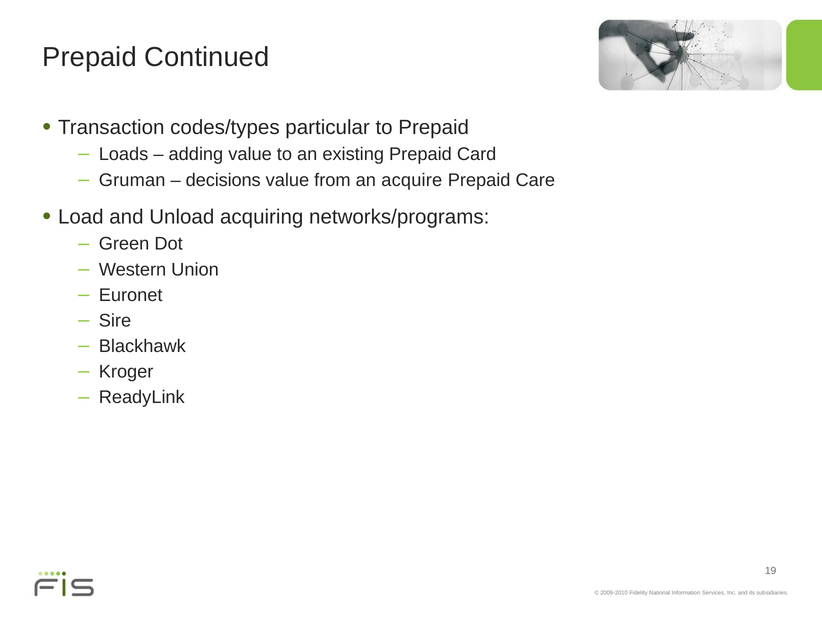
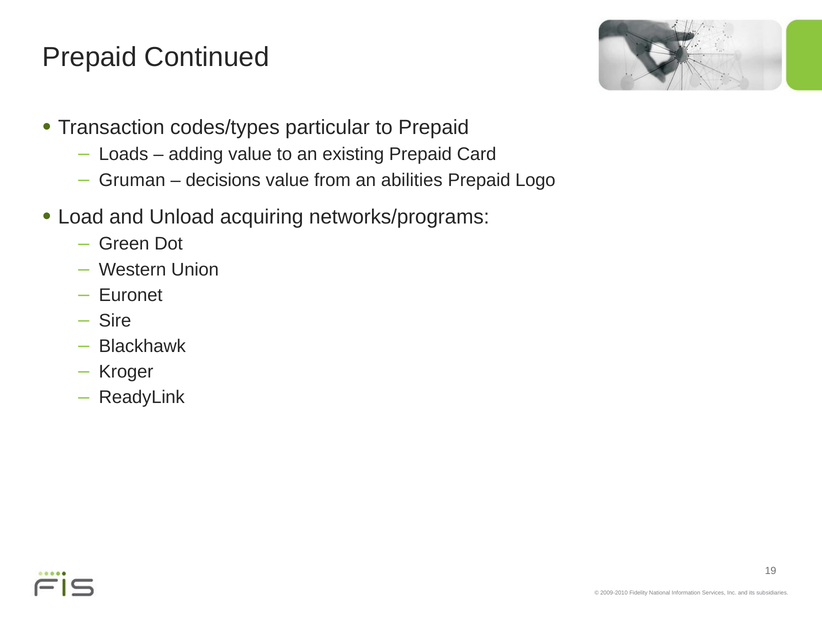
acquire: acquire -> abilities (412, 180)
Care: Care -> Logo (535, 180)
